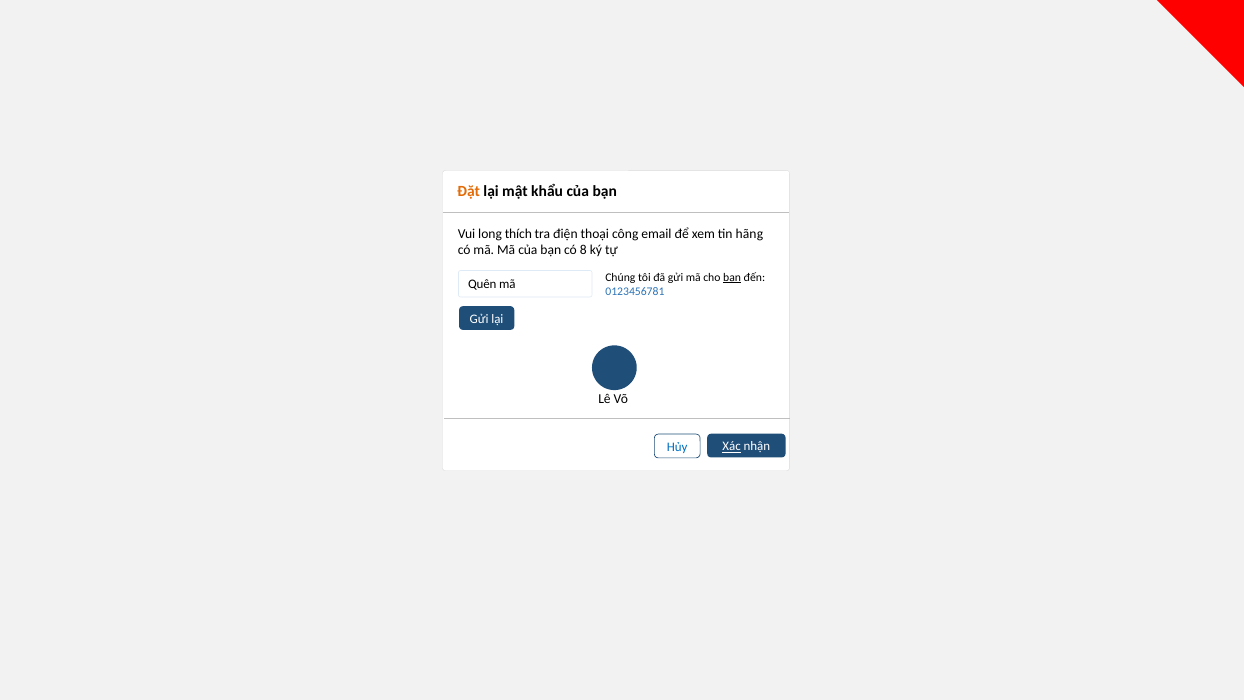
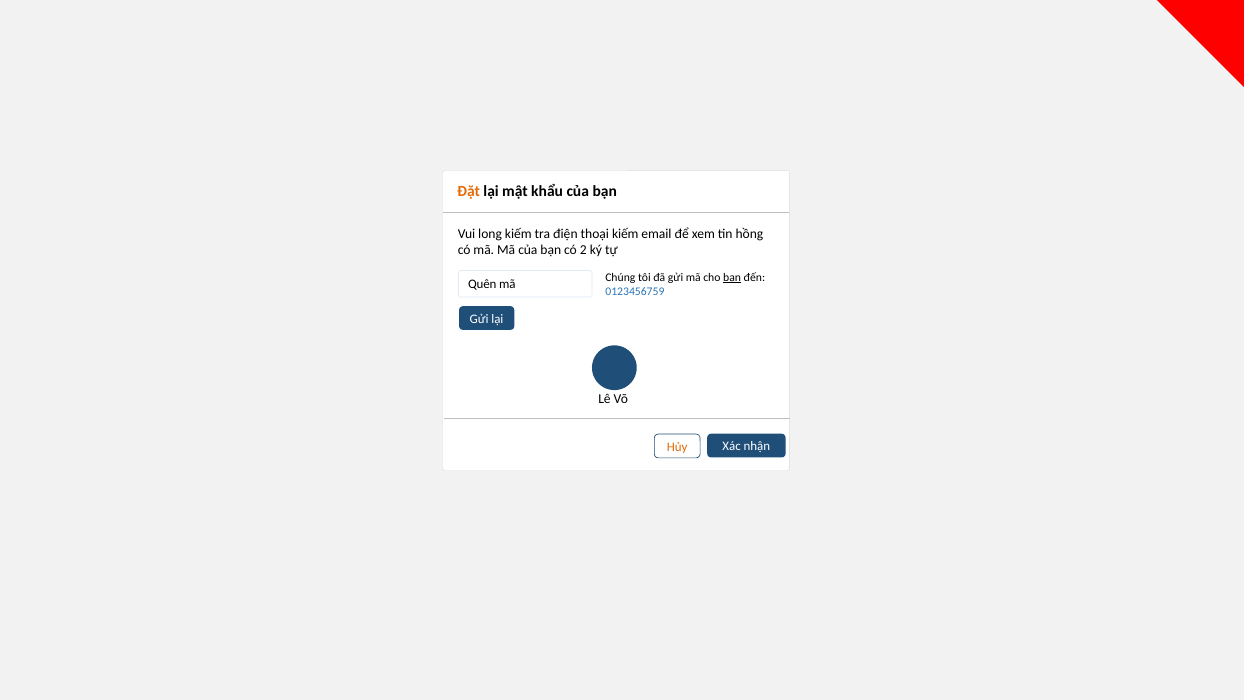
long thích: thích -> kiếm (518, 234)
thoại công: công -> kiếm (625, 234)
hãng: hãng -> hồng (749, 234)
8: 8 -> 2 (583, 250)
0123456781: 0123456781 -> 0123456759 (635, 291)
Xác underline: present -> none (732, 446)
Hủy colour: blue -> orange (677, 447)
